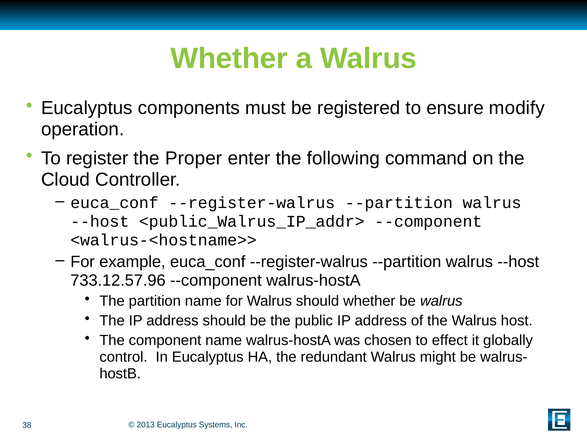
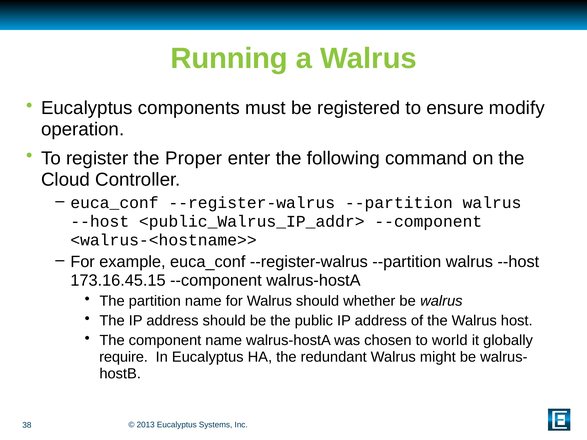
Whether: Whether -> Running (229, 58)
733.12.57.96: 733.12.57.96 -> 173.16.45.15 (118, 281)
effect: effect -> world (450, 341)
control: control -> require (124, 357)
